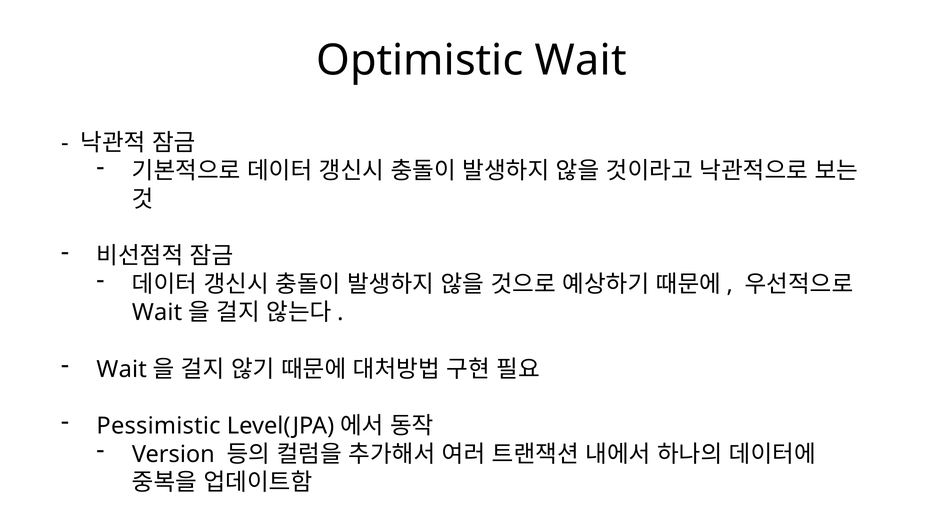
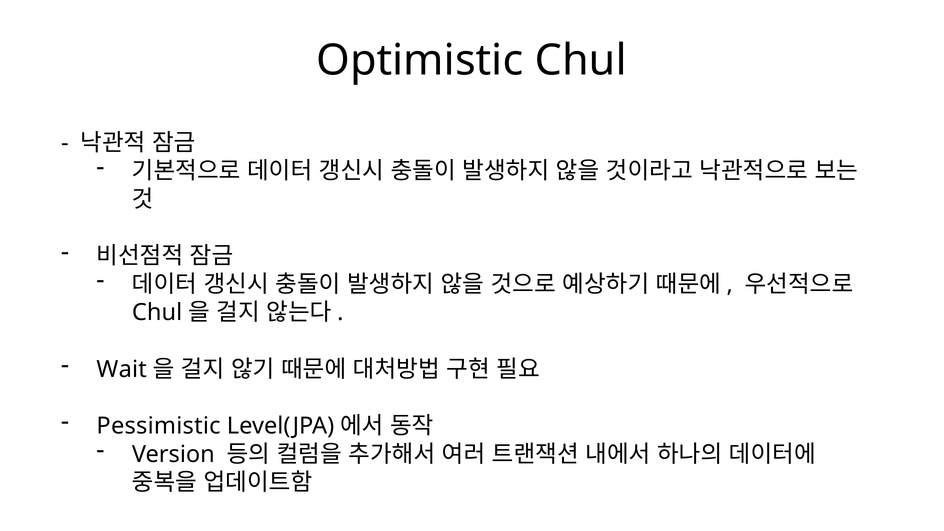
Optimistic Wait: Wait -> Chul (581, 60)
Wait: Wait -> Chul (157, 313)
